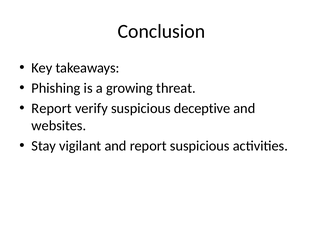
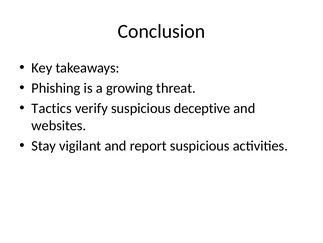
Report: Report -> Tactics (52, 108)
